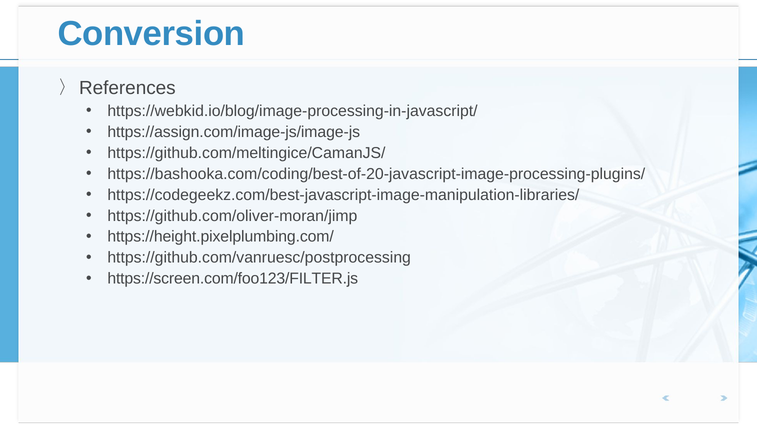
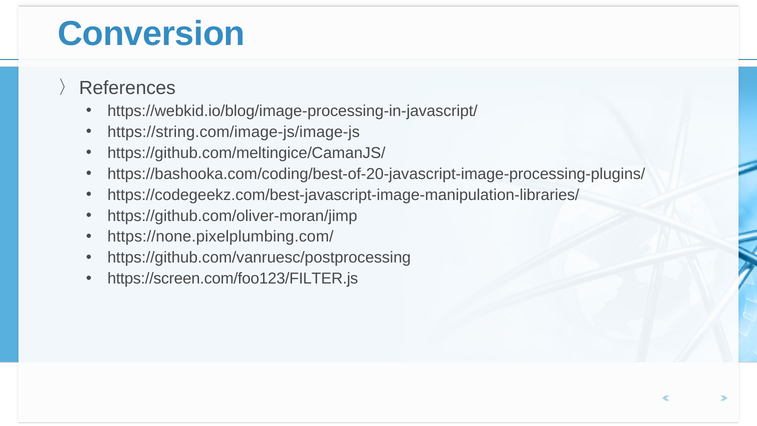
https://assign.com/image-js/image-js: https://assign.com/image-js/image-js -> https://string.com/image-js/image-js (234, 132)
https://height.pixelplumbing.com/: https://height.pixelplumbing.com/ -> https://none.pixelplumbing.com/ (220, 237)
